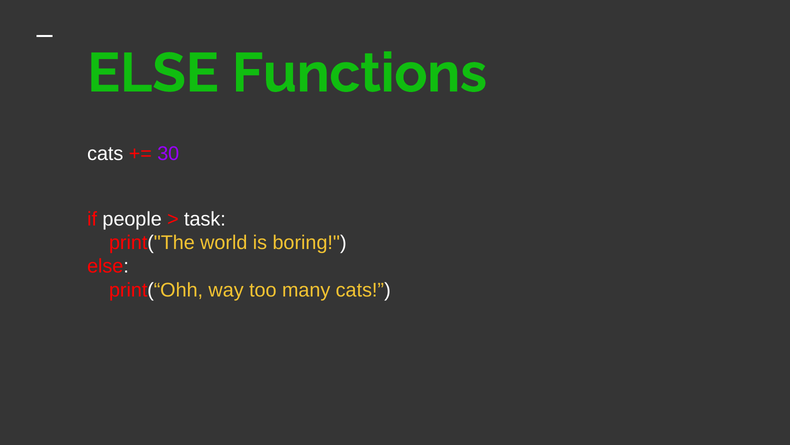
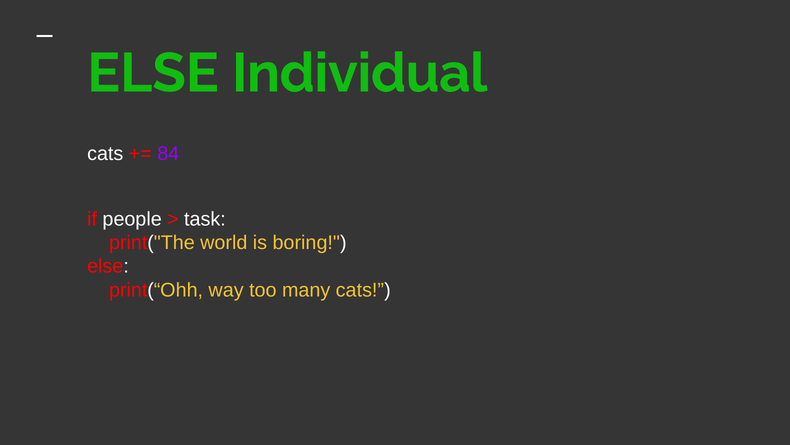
Functions: Functions -> Individual (360, 73)
30: 30 -> 84 (168, 154)
